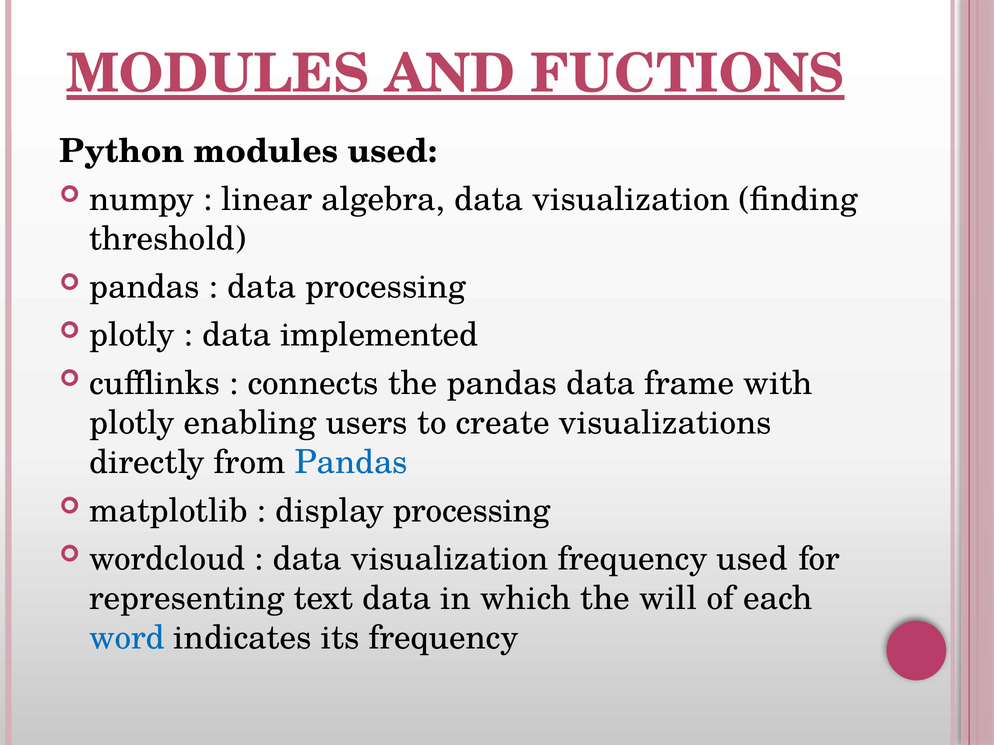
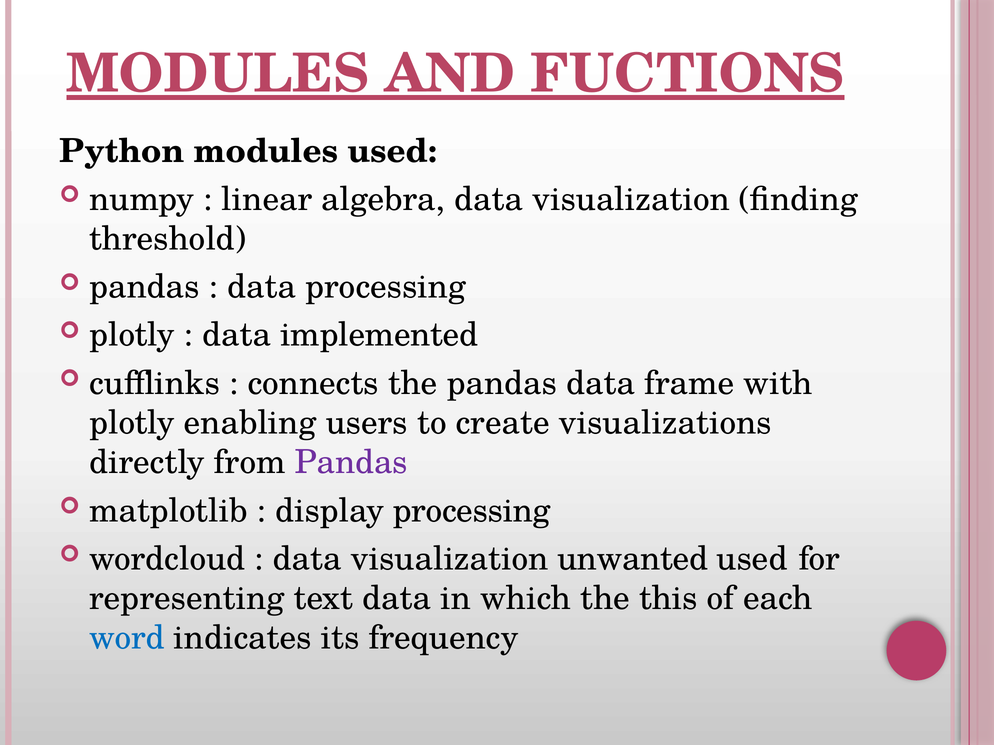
Pandas colour: blue -> purple (351, 463)
visualization frequency: frequency -> unwanted (633, 559)
will: will -> this (668, 599)
